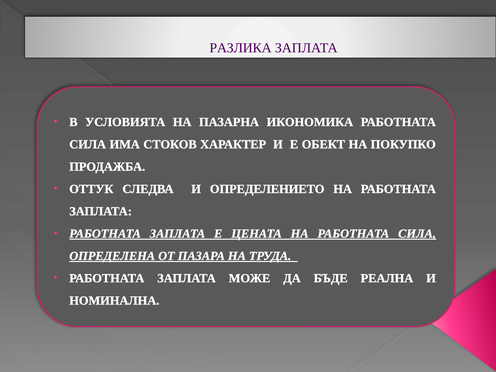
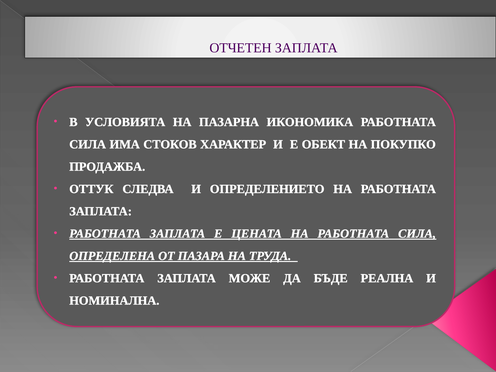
РАЗЛИКА: РАЗЛИКА -> ОТЧЕТЕН (241, 48)
